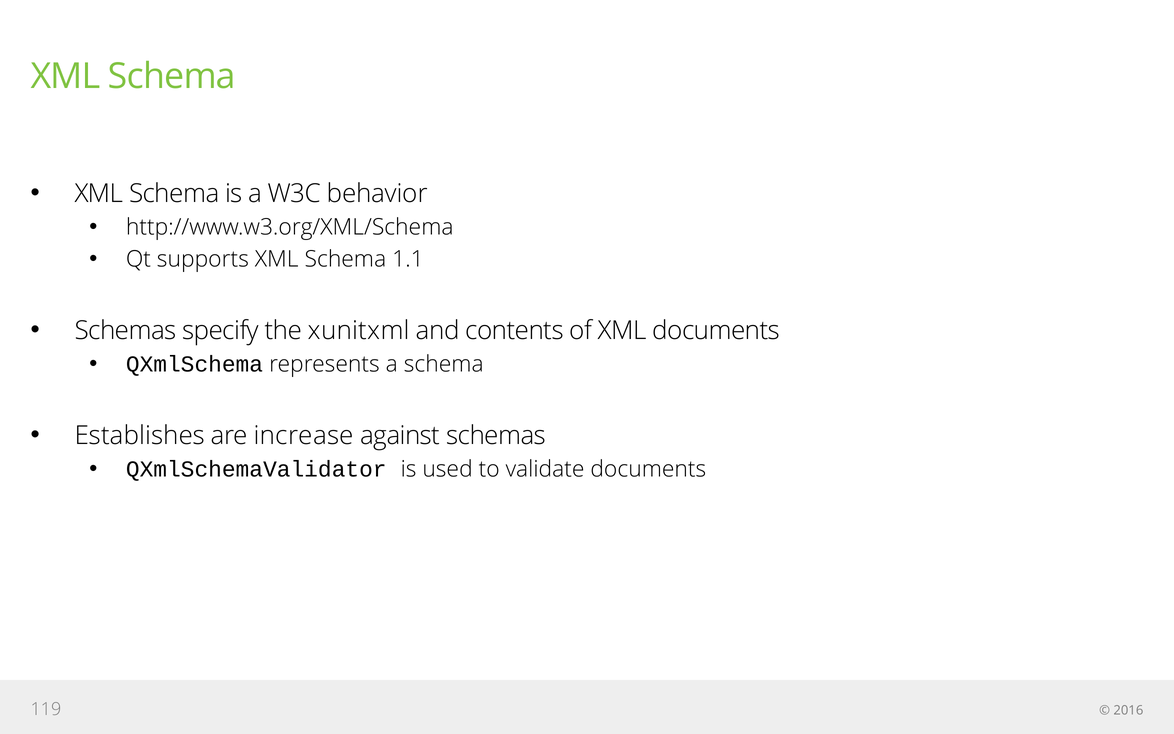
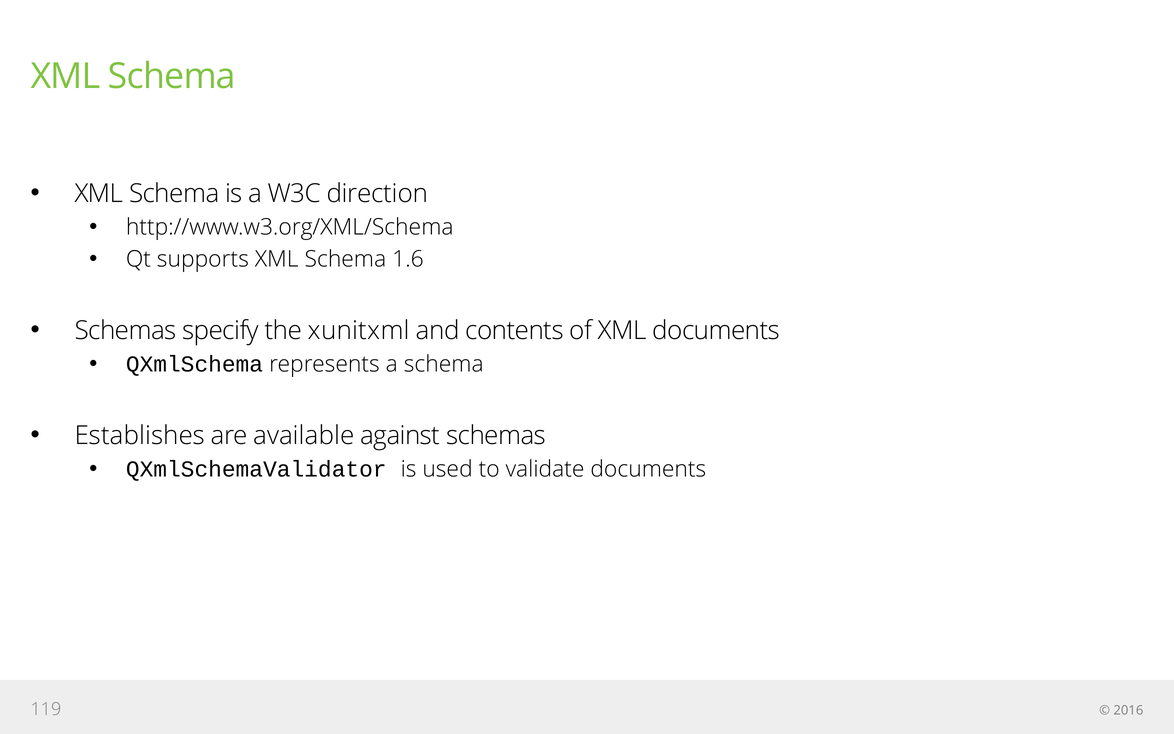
behavior: behavior -> direction (377, 193)
1.1: 1.1 -> 1.6 (408, 259)
increase: increase -> available (304, 435)
